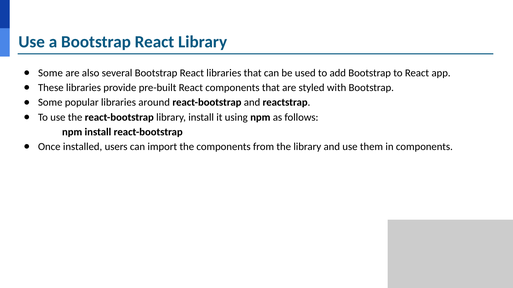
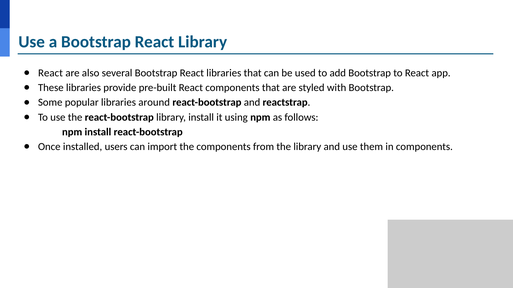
Some: Some -> React (50, 73)
